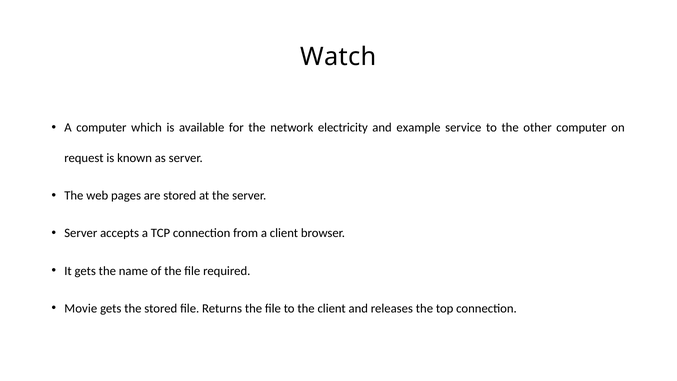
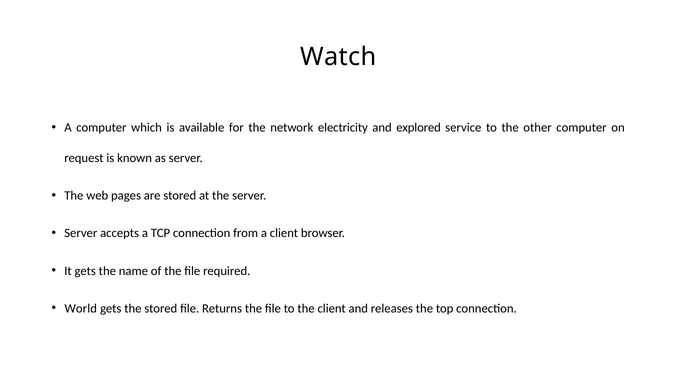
example: example -> explored (419, 128)
Movie: Movie -> World (81, 308)
